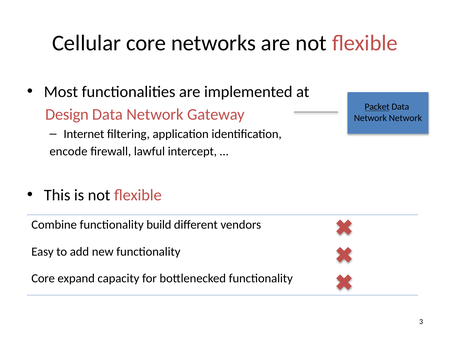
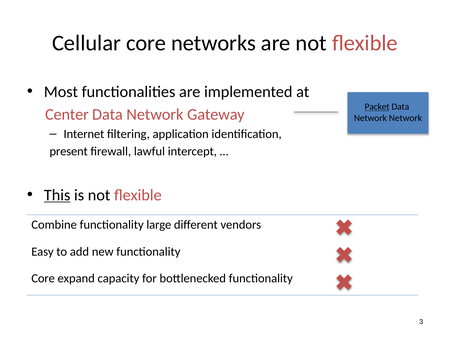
Design: Design -> Center (67, 115)
encode: encode -> present (69, 152)
This underline: none -> present (57, 195)
build: build -> large (159, 225)
